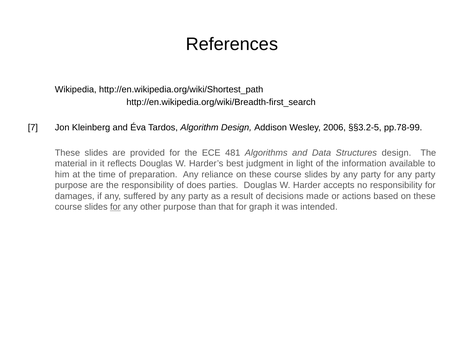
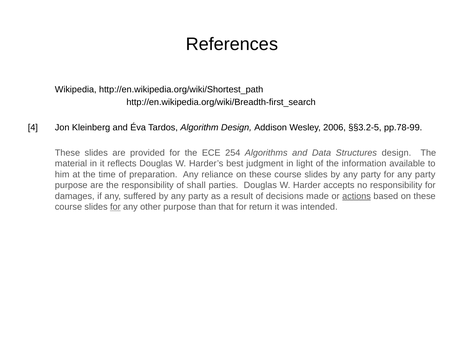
7: 7 -> 4 (33, 127)
481: 481 -> 254 (233, 153)
does: does -> shall (196, 185)
actions underline: none -> present (357, 196)
graph: graph -> return (261, 207)
